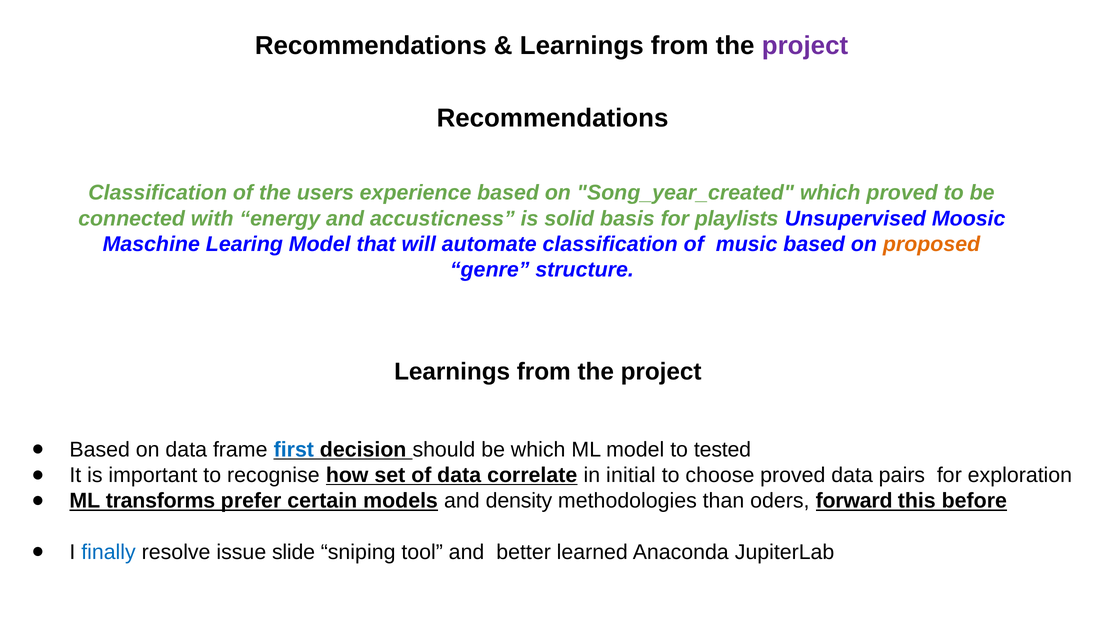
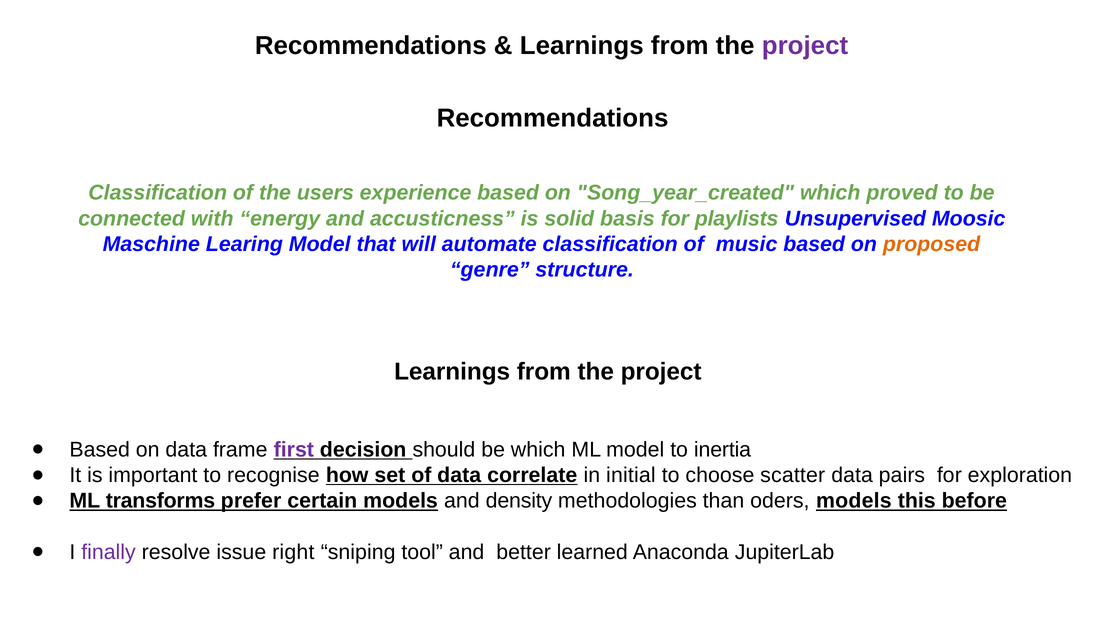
first colour: blue -> purple (294, 449)
tested: tested -> inertia (723, 449)
choose proved: proved -> scatter (793, 475)
oders forward: forward -> models (854, 500)
finally colour: blue -> purple (109, 552)
slide: slide -> right (293, 552)
